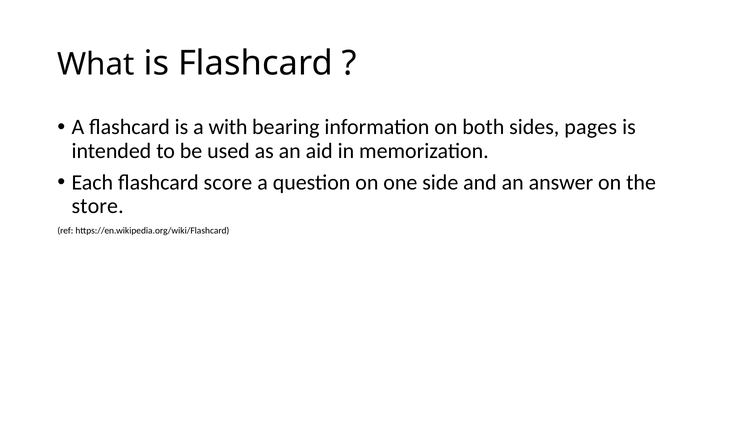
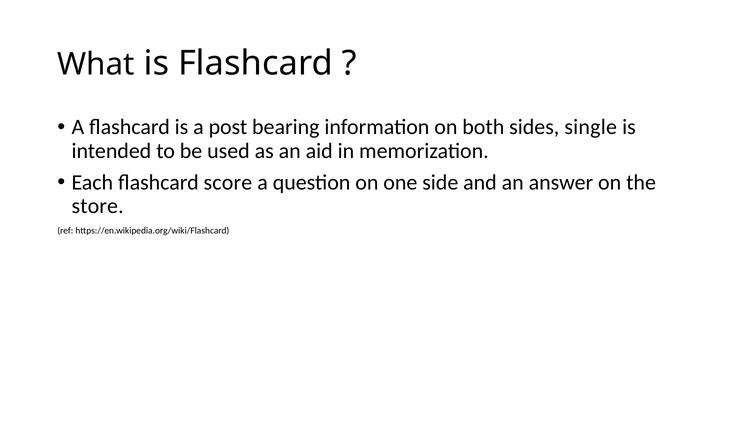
with: with -> post (228, 127)
pages: pages -> single (591, 127)
